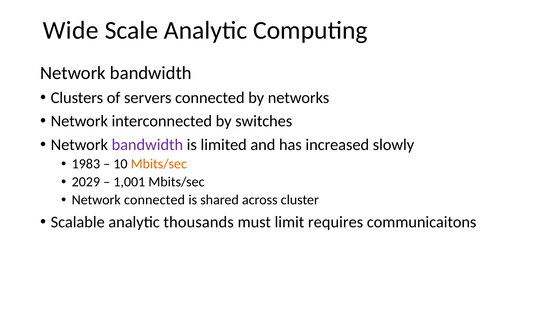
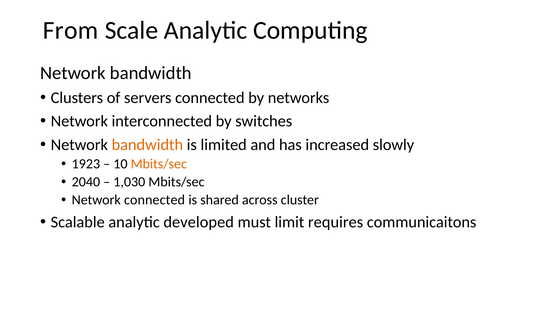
Wide: Wide -> From (71, 30)
bandwidth colour: purple -> orange (147, 145)
1983: 1983 -> 1923 (86, 164)
2029: 2029 -> 2040 (86, 182)
1,001: 1,001 -> 1,030 (129, 182)
thousands: thousands -> developed (199, 222)
